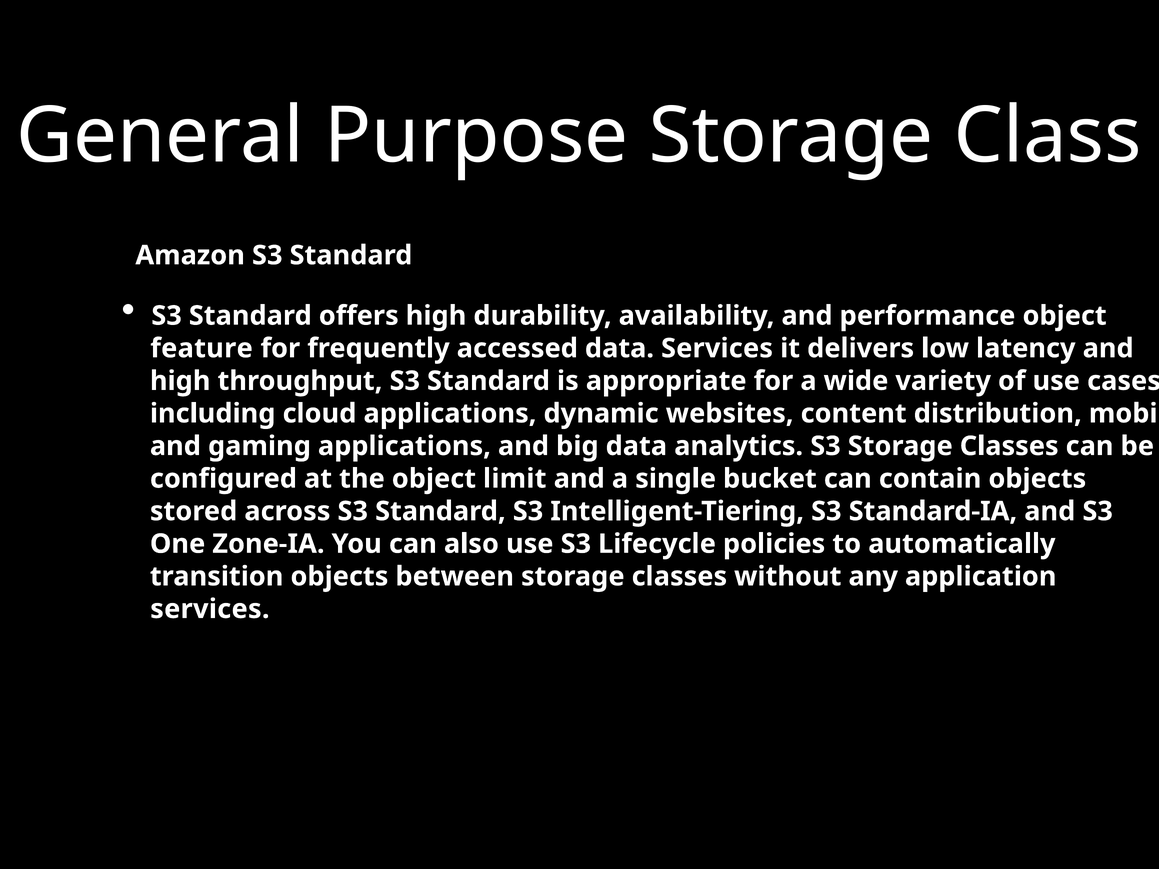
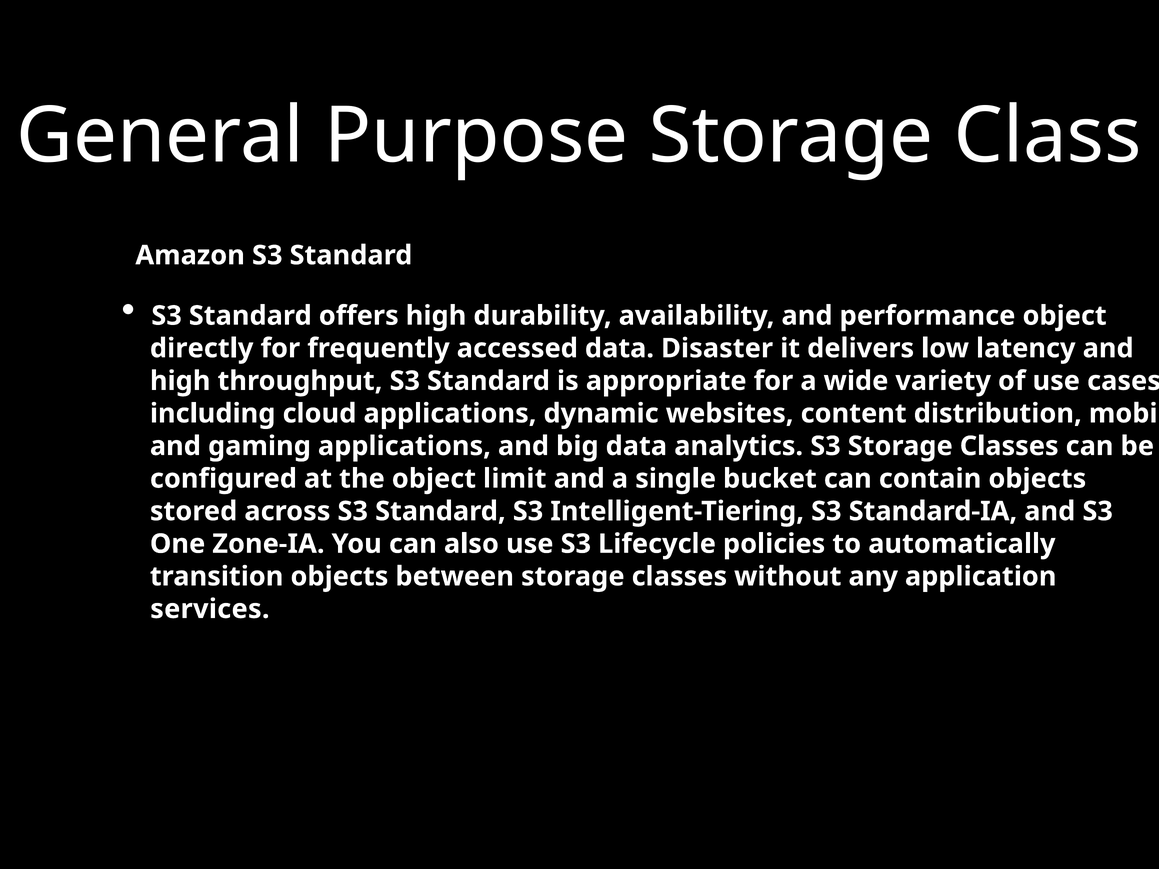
feature: feature -> directly (202, 348)
data Services: Services -> Disaster (717, 348)
